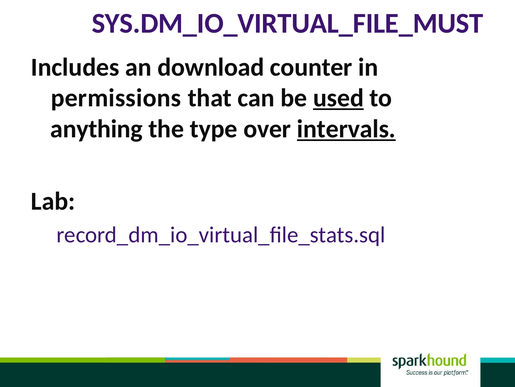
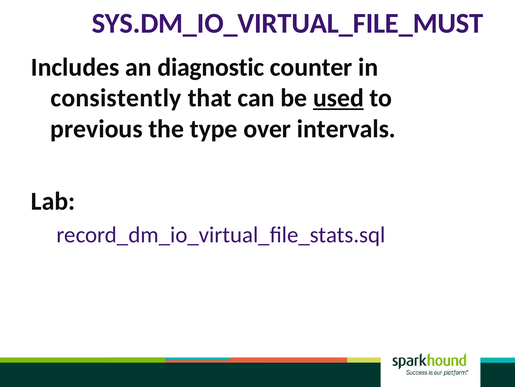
download: download -> diagnostic (211, 67)
permissions: permissions -> consistently (116, 98)
anything: anything -> previous (96, 129)
intervals underline: present -> none (346, 129)
